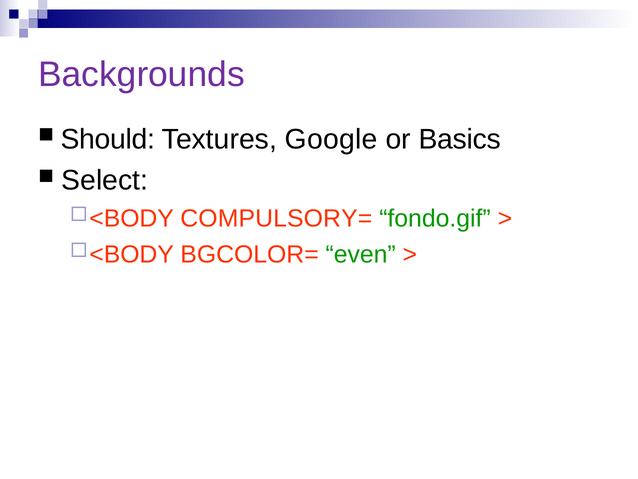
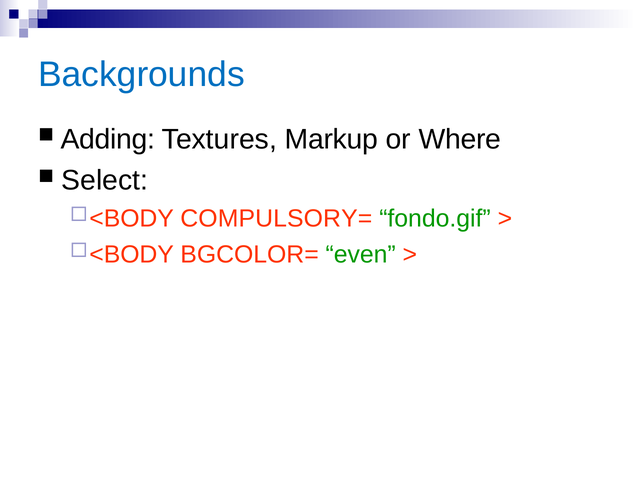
Backgrounds colour: purple -> blue (141, 74)
Should: Should -> Adding (108, 139)
Google: Google -> Markup (331, 139)
Basics: Basics -> Where (460, 139)
